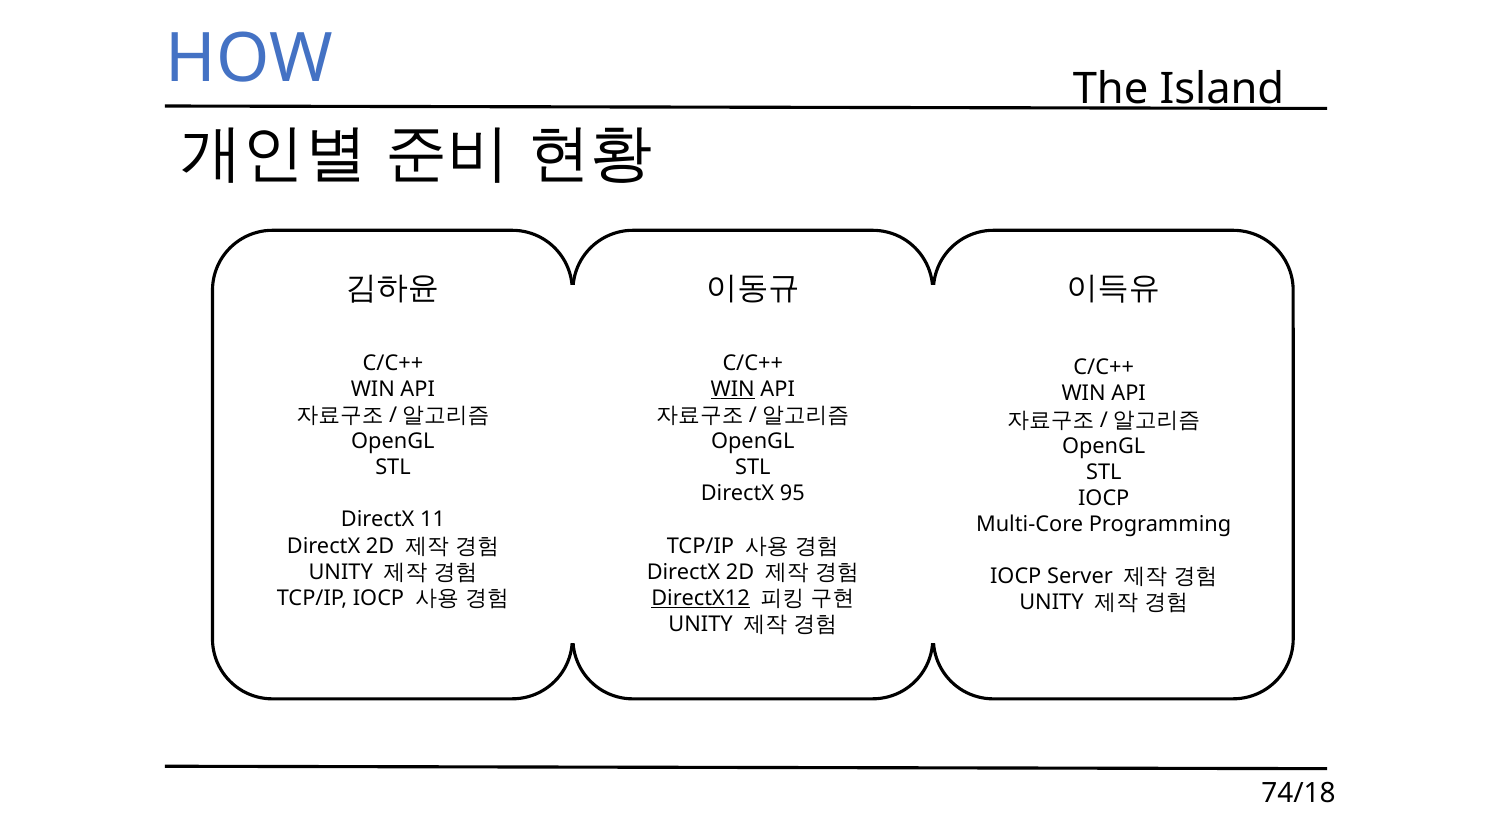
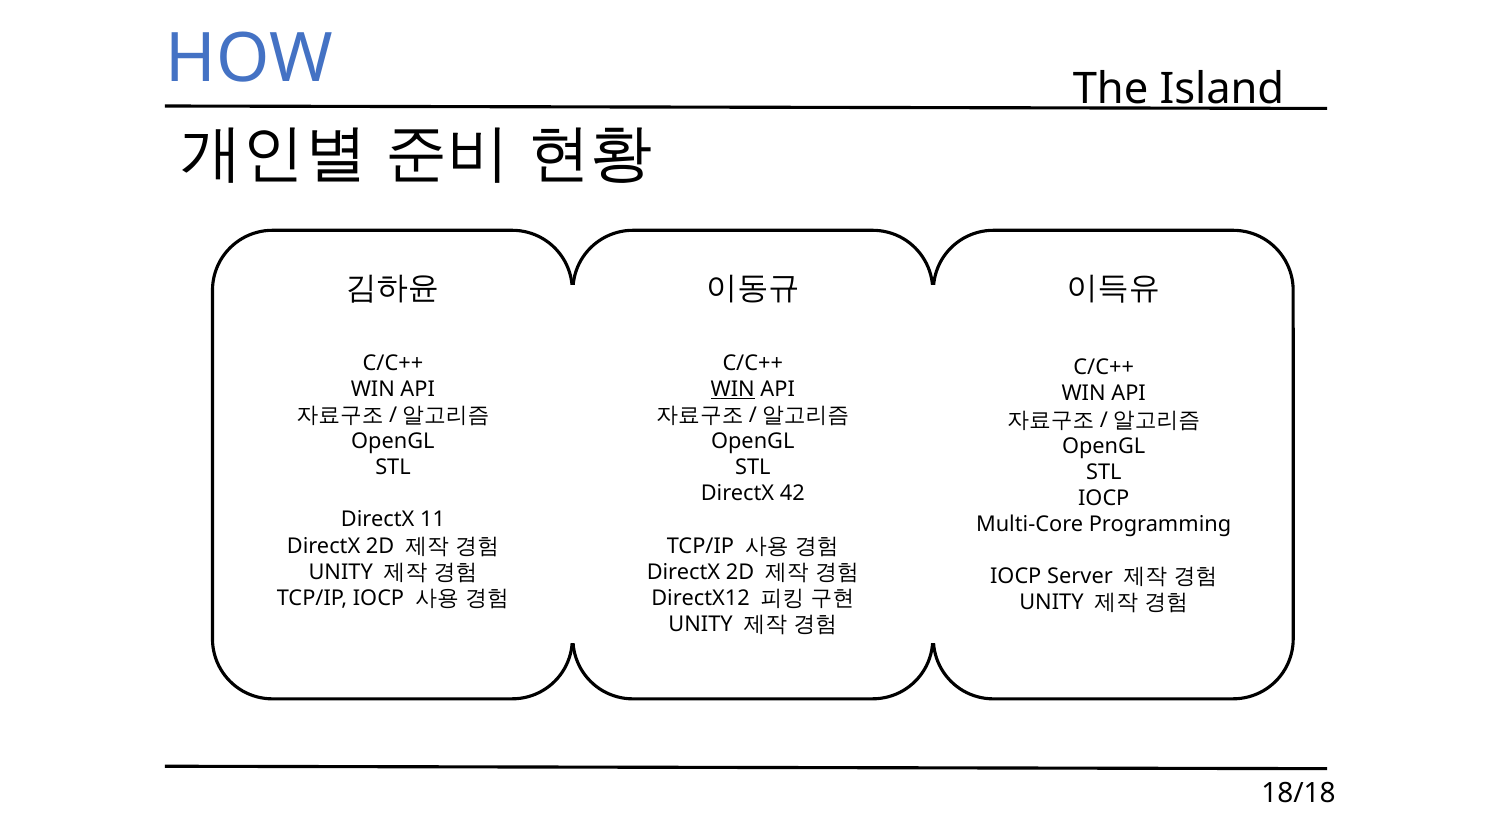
95: 95 -> 42 (792, 494)
DirectX12 underline: present -> none (701, 598)
74/18: 74/18 -> 18/18 (1299, 793)
